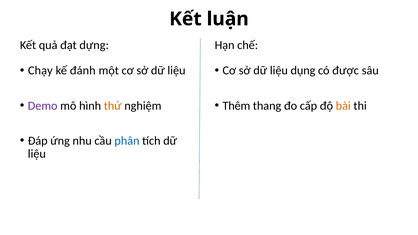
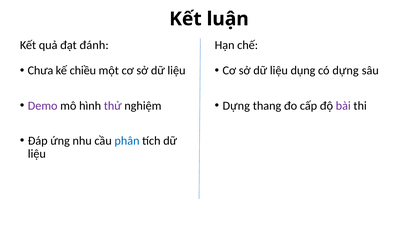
dựng: dựng -> đánh (94, 45)
Chạy: Chạy -> Chưa (40, 71)
đánh: đánh -> chiều (83, 71)
có được: được -> dựng (346, 71)
thử colour: orange -> purple (113, 106)
Thêm: Thêm -> Dựng (236, 106)
bài colour: orange -> purple (343, 106)
